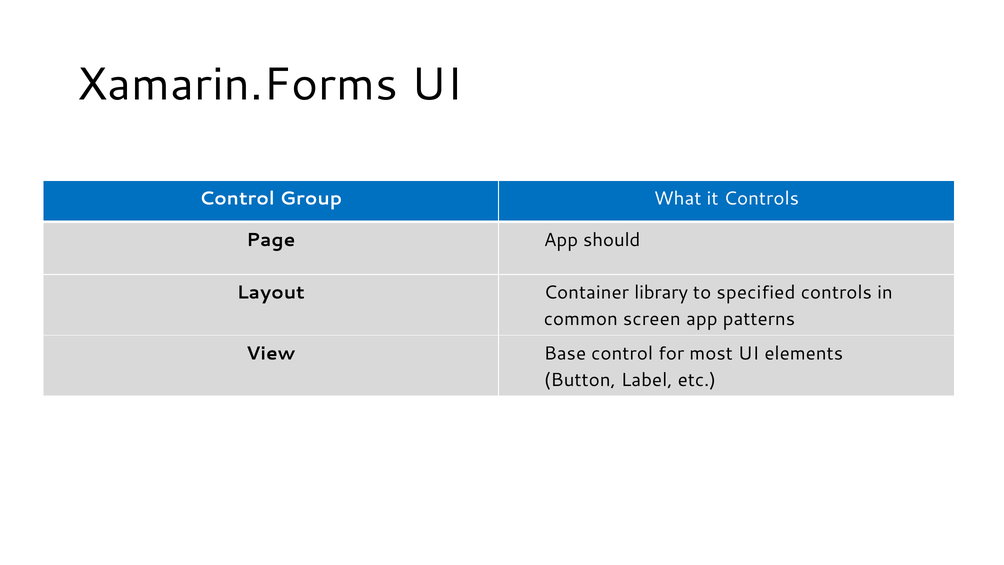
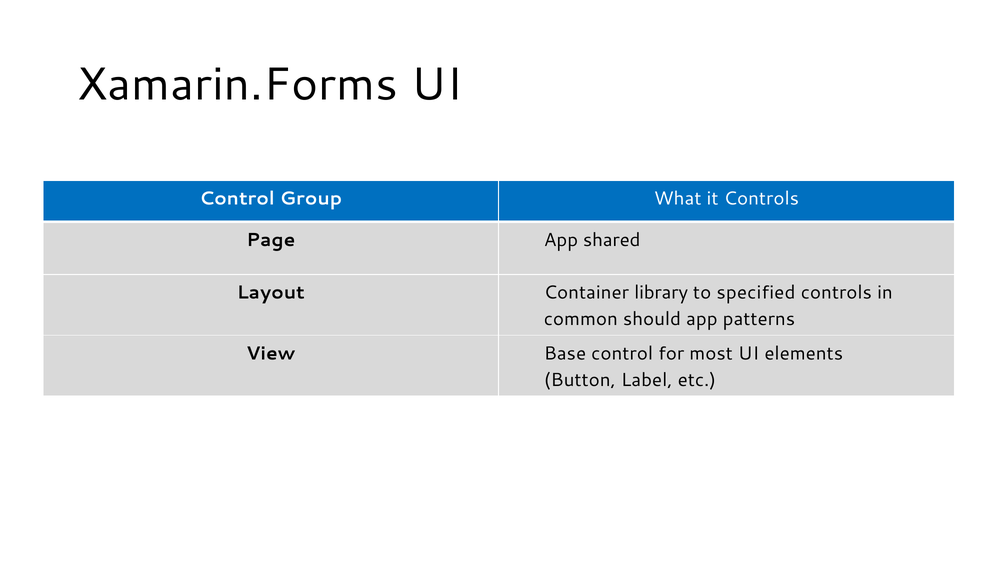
should: should -> shared (612, 240)
screen: screen -> should (652, 319)
